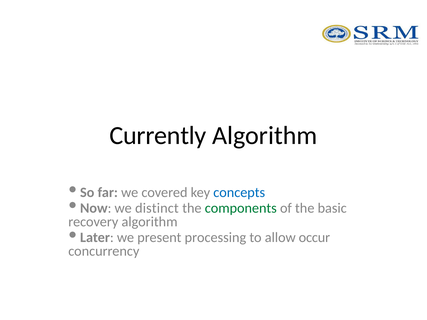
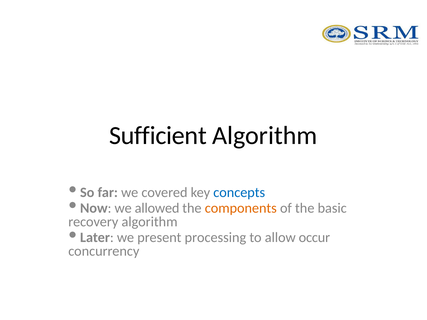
Currently: Currently -> Sufficient (158, 136)
distinct: distinct -> allowed (157, 208)
components colour: green -> orange (241, 208)
